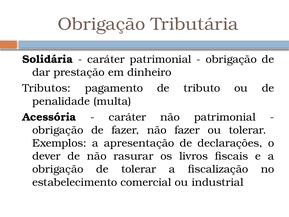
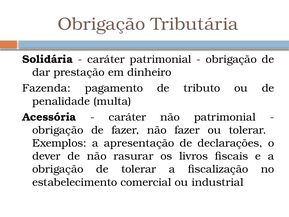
Tributos: Tributos -> Fazenda (46, 88)
